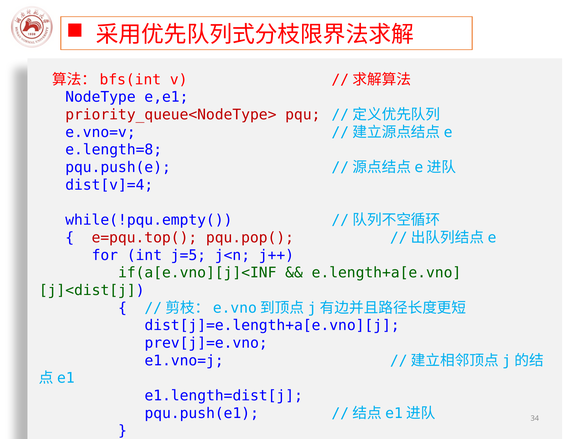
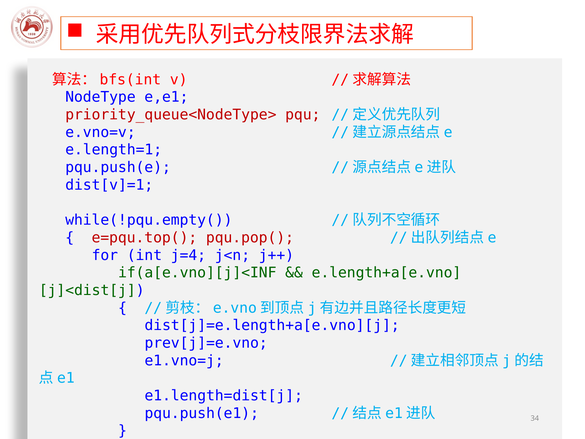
e.length=8: e.length=8 -> e.length=1 (114, 150)
dist[v]=4: dist[v]=4 -> dist[v]=1 (109, 185)
j=5: j=5 -> j=4 (188, 255)
